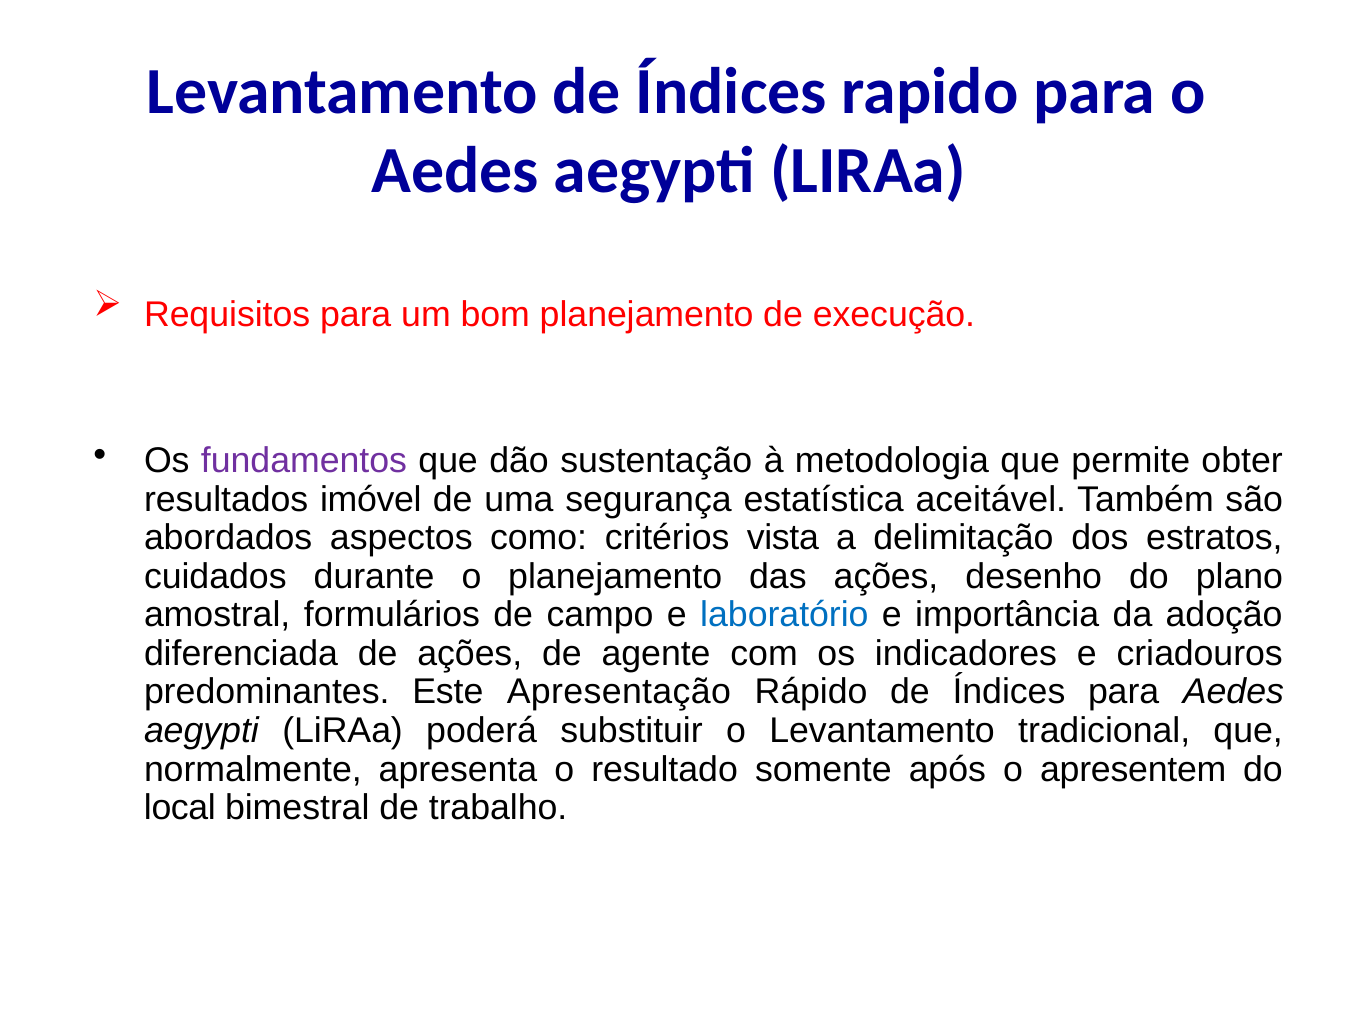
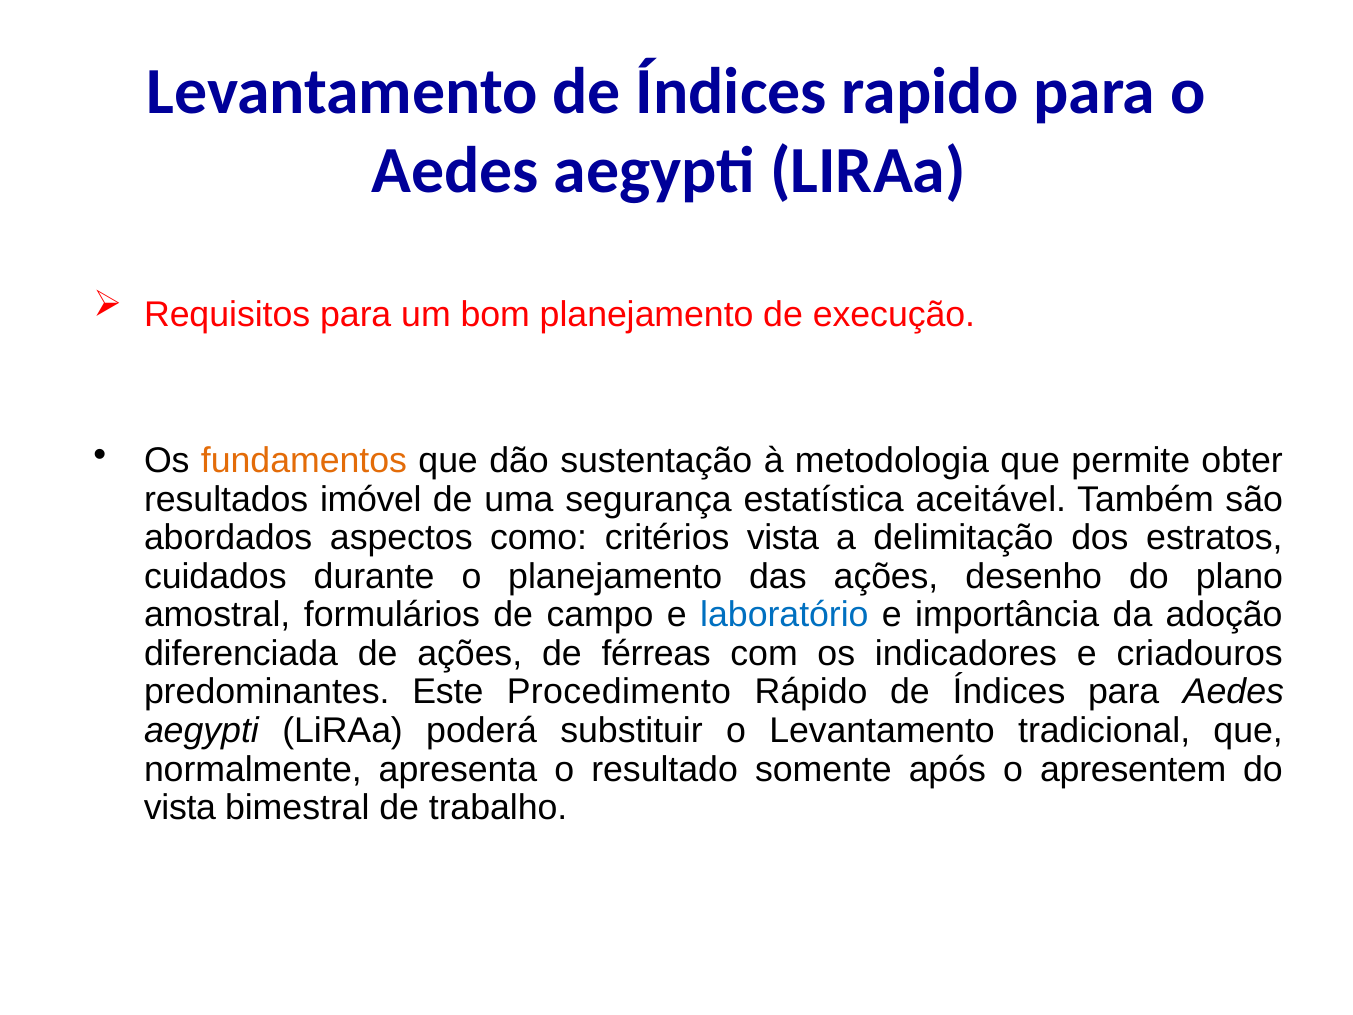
fundamentos colour: purple -> orange (304, 461)
agente: agente -> férreas (656, 653)
Apresentação: Apresentação -> Procedimento (619, 692)
local: local -> vista (180, 808)
